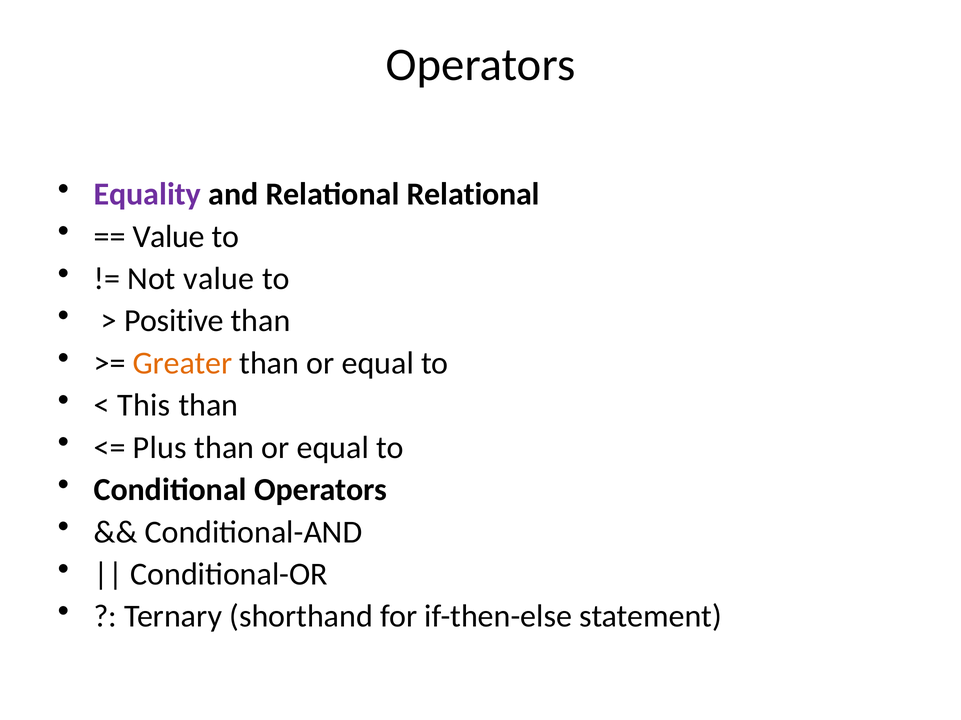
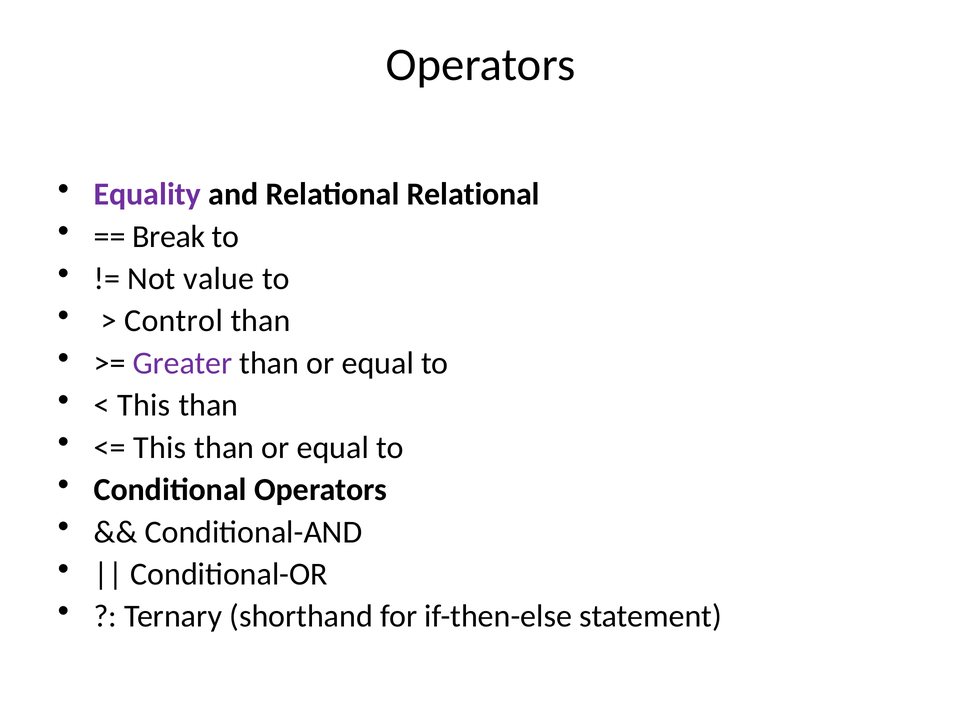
Value: Value -> Break (169, 237)
Positive: Positive -> Control (174, 321)
Greater colour: orange -> purple (183, 363)
Plus: Plus -> This (160, 448)
